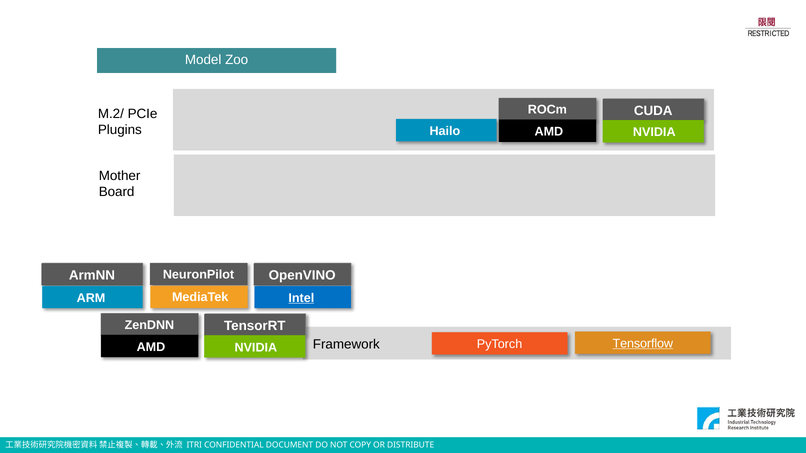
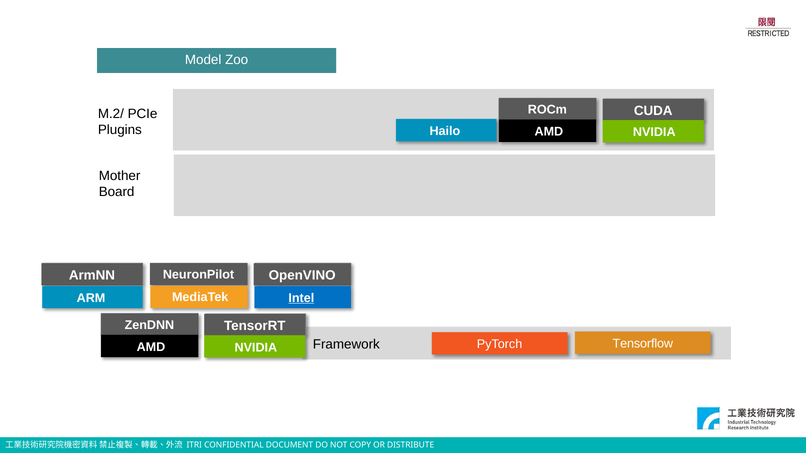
Tensorflow underline: present -> none (643, 344)
